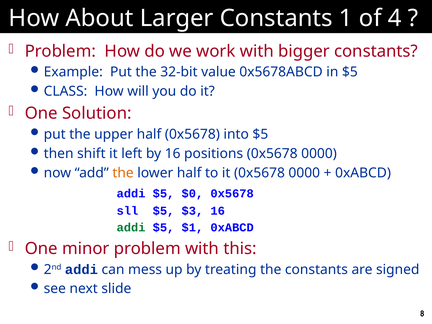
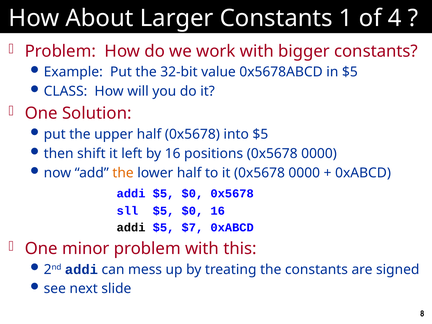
sll $5 $3: $3 -> $0 (192, 211)
addi colour: green -> black (131, 228)
$1: $1 -> $7 (192, 228)
